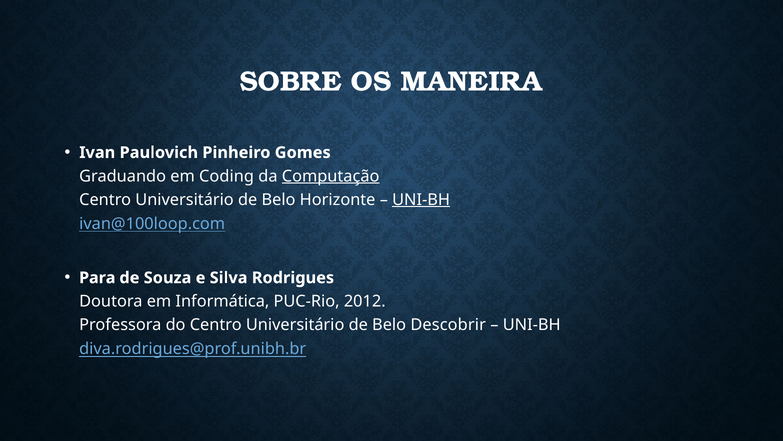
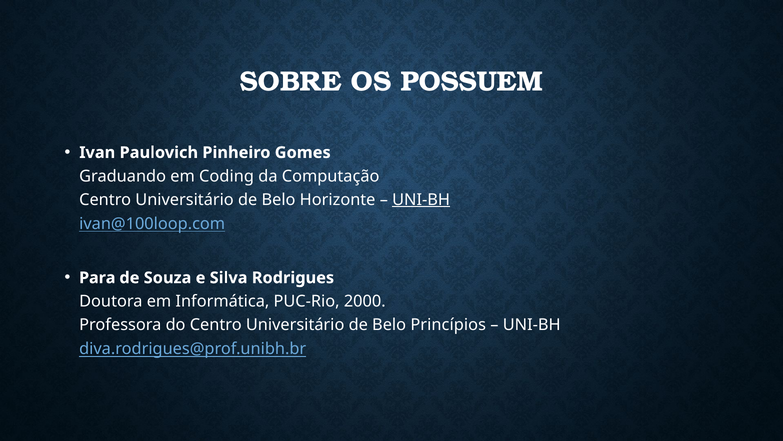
MANEIRA: MANEIRA -> POSSUEM (472, 82)
Computação underline: present -> none (331, 176)
2012: 2012 -> 2000 (365, 301)
Descobrir: Descobrir -> Princípios (448, 325)
